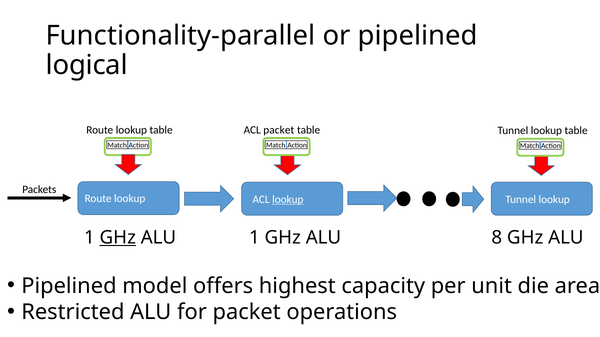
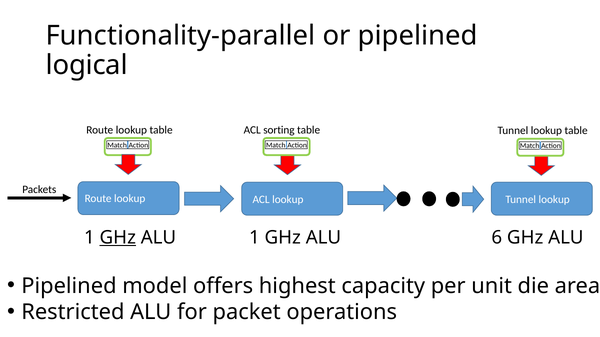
ACL packet: packet -> sorting (279, 130)
lookup underline: present -> none (288, 200)
8: 8 -> 6 (497, 238)
